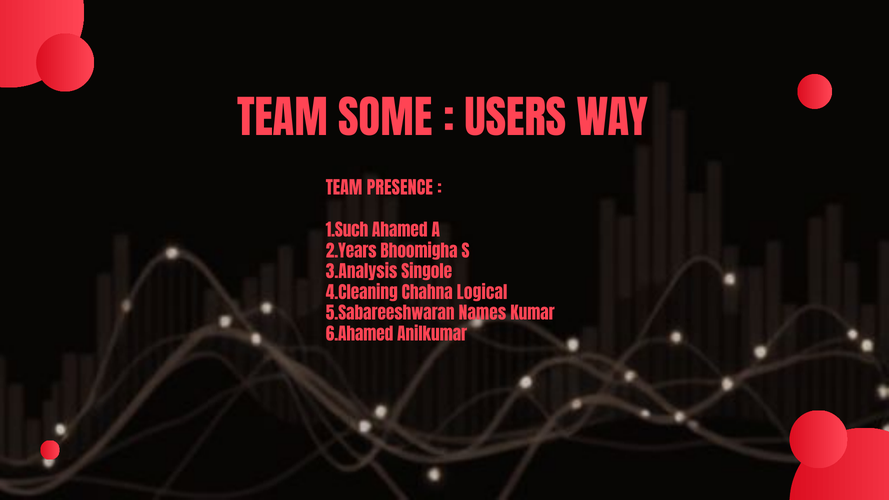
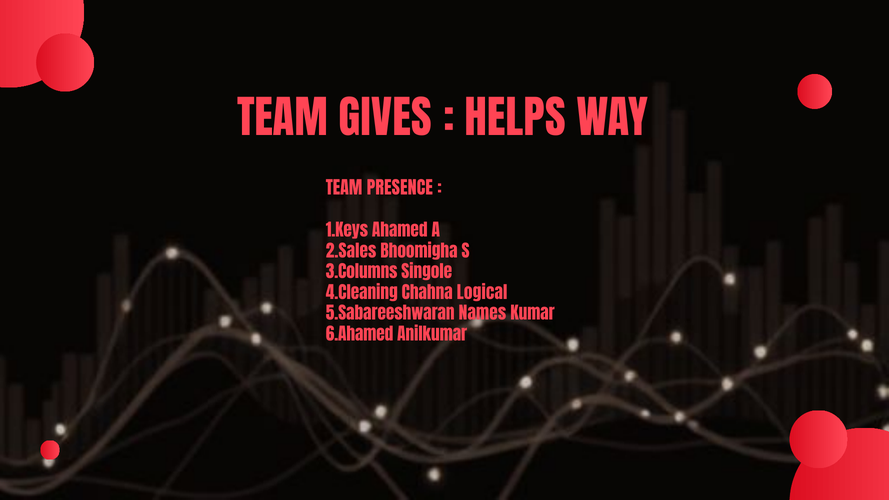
SOME: SOME -> GIVES (385, 121)
USERS: USERS -> HELPS (515, 121)
1.Such: 1.Such -> 1.Keys (347, 231)
2.Years: 2.Years -> 2.Sales (351, 252)
3.Analysis: 3.Analysis -> 3.Columns (362, 273)
